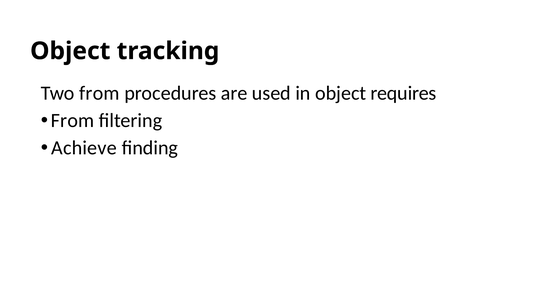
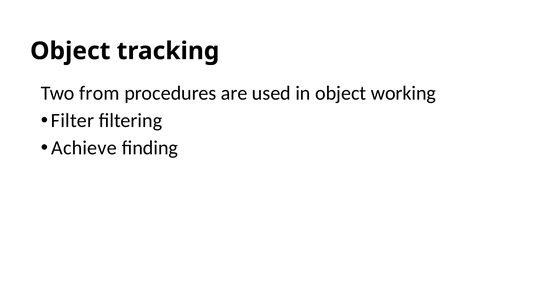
requires: requires -> working (403, 93)
From: From -> Filter (73, 120)
